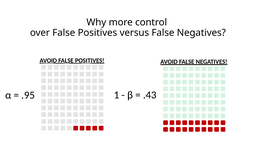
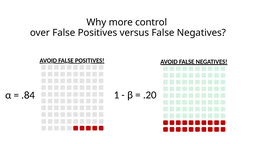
.43: .43 -> .20 (150, 95)
.95: .95 -> .84 (28, 95)
